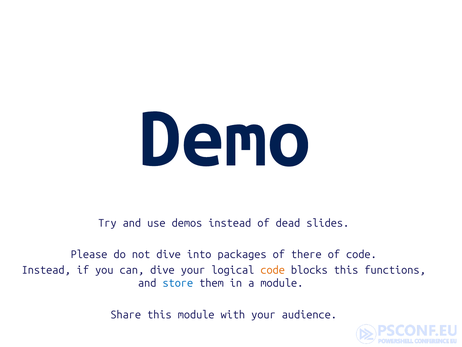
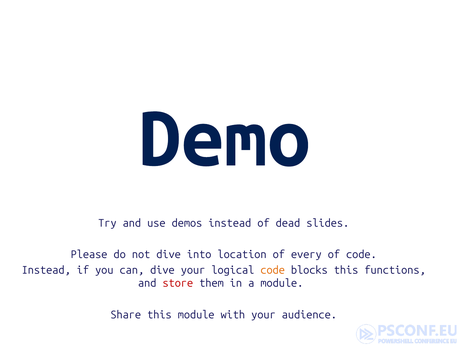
packages: packages -> location (242, 254)
there: there -> every (306, 254)
store colour: blue -> red (178, 283)
